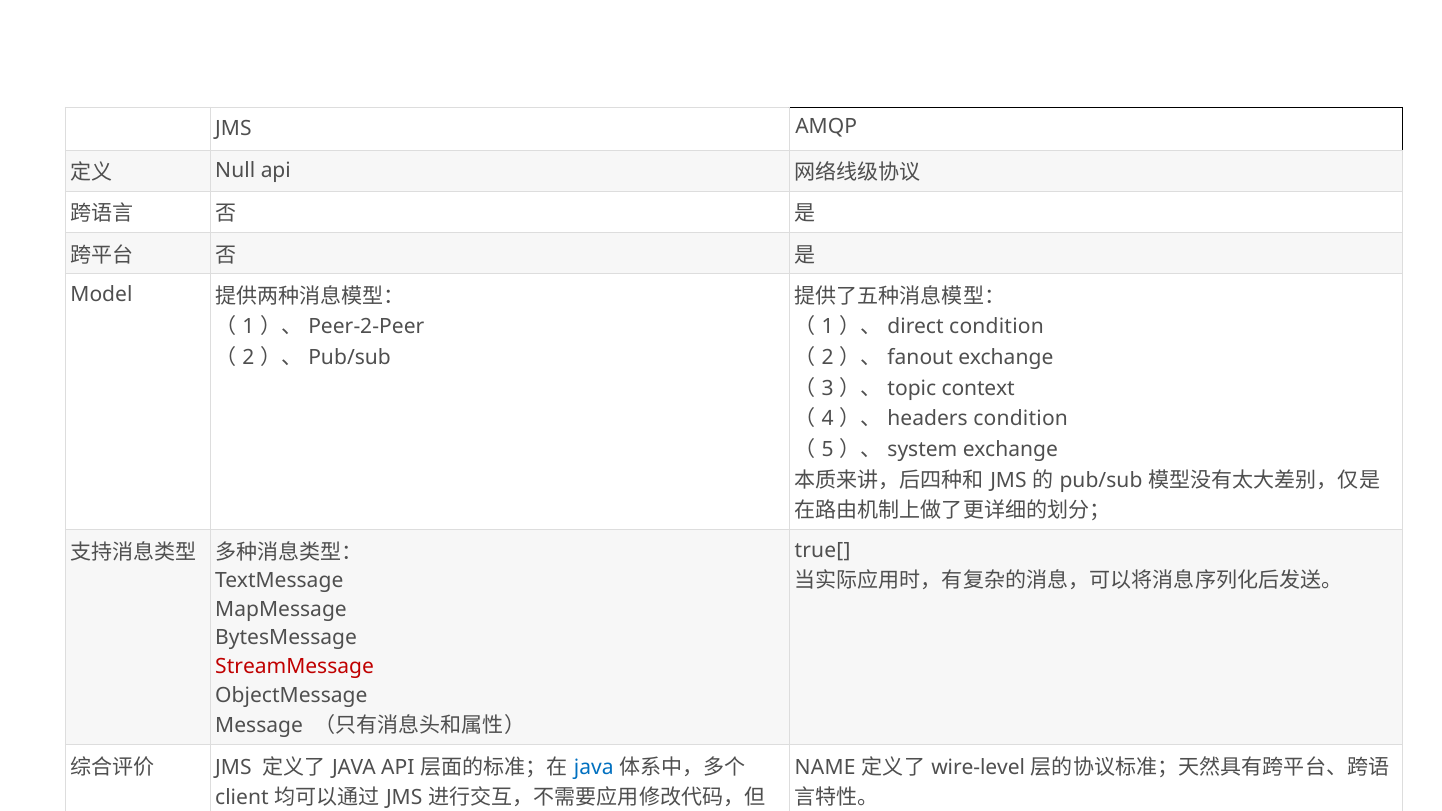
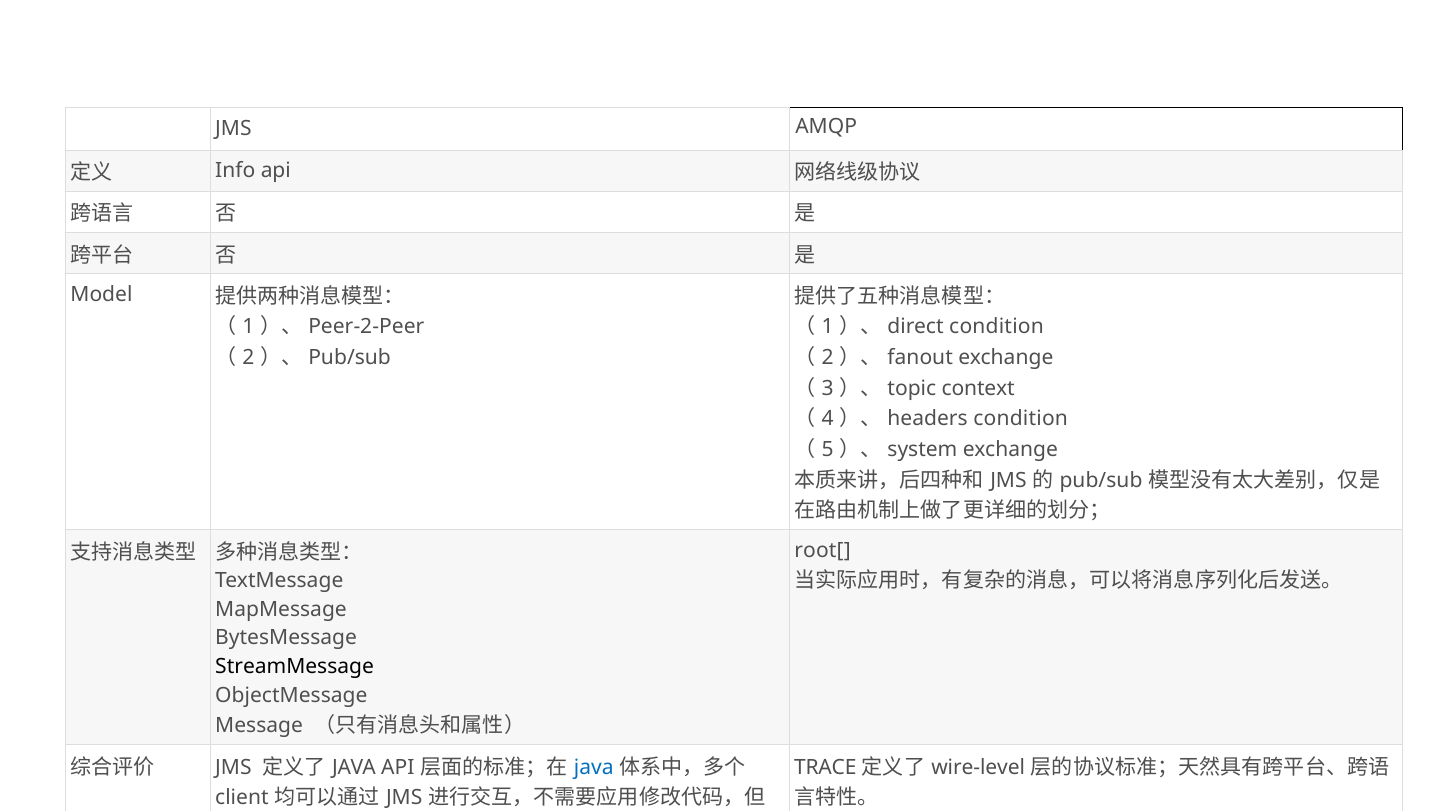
Null: Null -> Info (235, 171)
true[: true[ -> root[ (823, 550)
StreamMessage colour: red -> black (295, 667)
NAME: NAME -> TRACE (825, 767)
